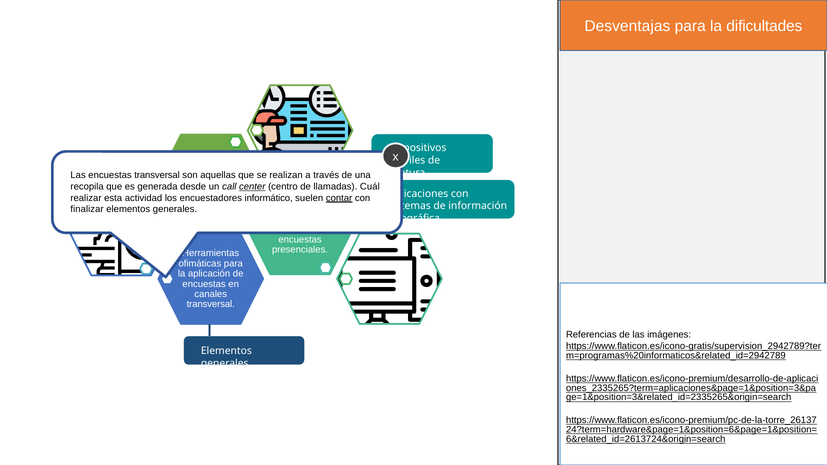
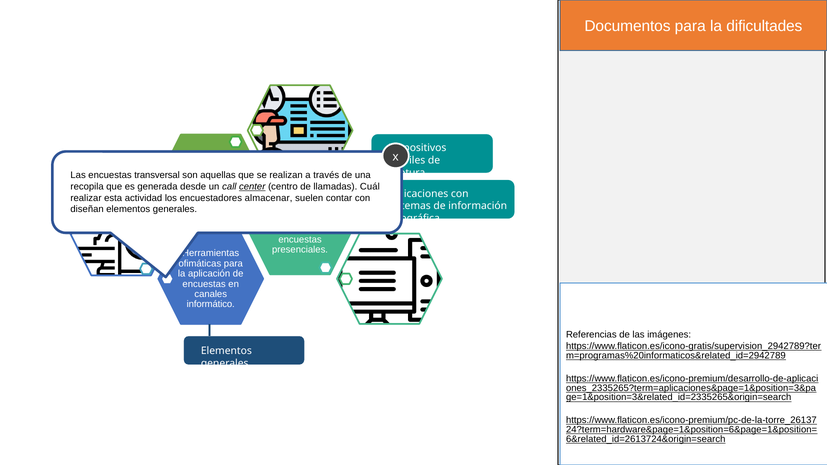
Desventajas: Desventajas -> Documentos (627, 26)
informático: informático -> almacenar (269, 198)
contar underline: present -> none (339, 198)
finalizar: finalizar -> diseñan (87, 209)
transversal: transversal -> informático (211, 304)
